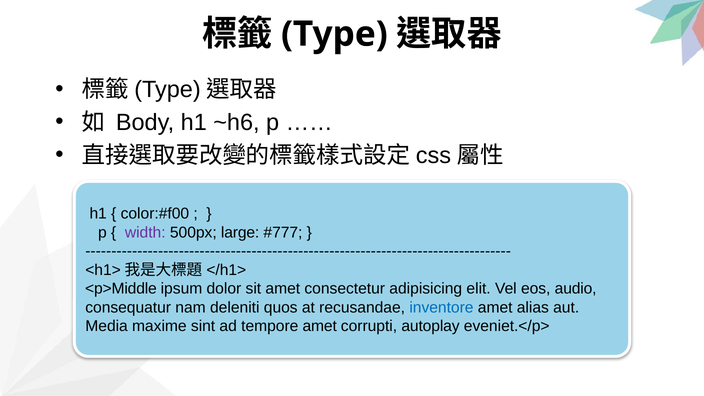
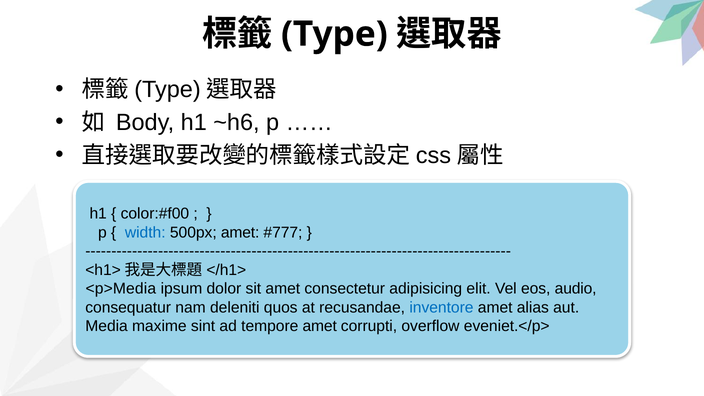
width colour: purple -> blue (145, 232)
500px large: large -> amet (240, 232)
<p>Middle: <p>Middle -> <p>Media (121, 289)
autoplay: autoplay -> overflow (430, 326)
